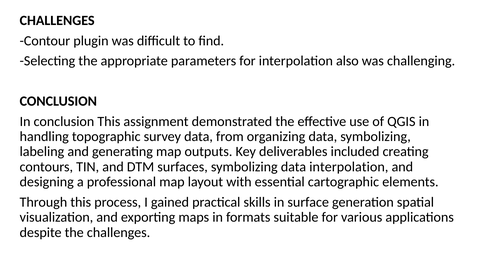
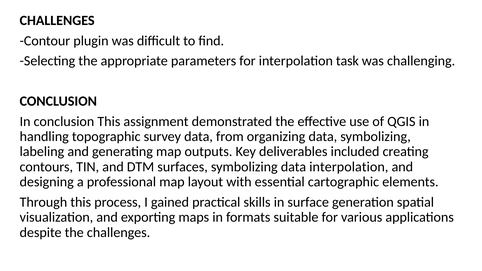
also: also -> task (347, 61)
